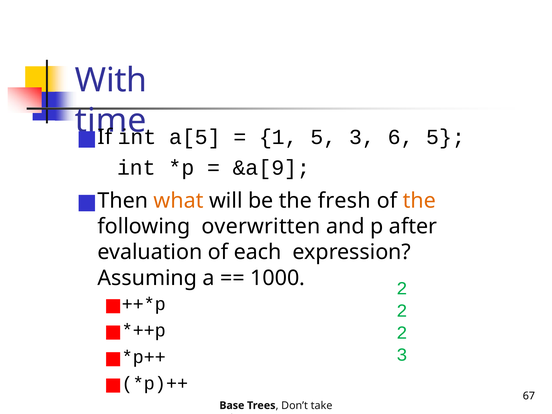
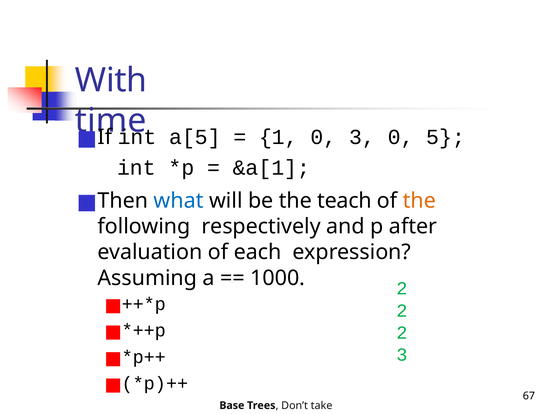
1 5: 5 -> 0 (324, 137)
3 6: 6 -> 0 (401, 137)
&a[9: &a[9 -> &a[1 (271, 168)
what colour: orange -> blue (179, 201)
fresh: fresh -> teach (345, 201)
overwritten: overwritten -> respectively (261, 226)
